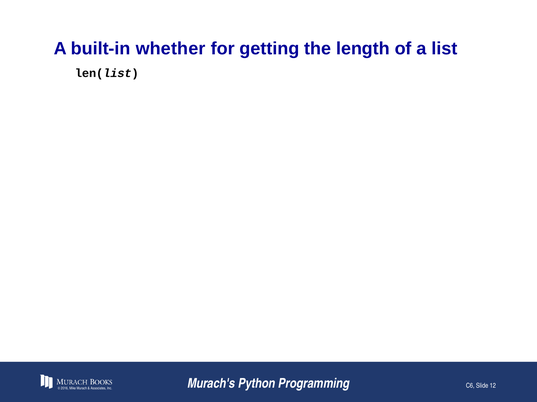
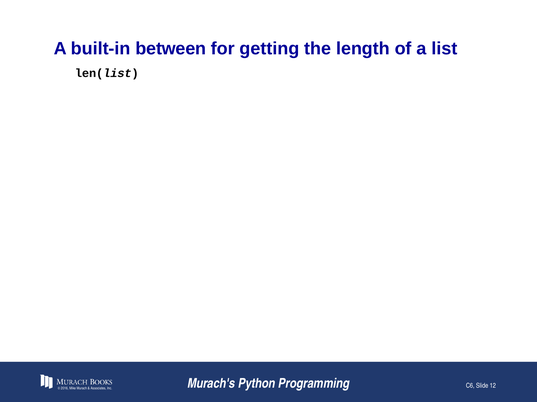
whether: whether -> between (171, 49)
